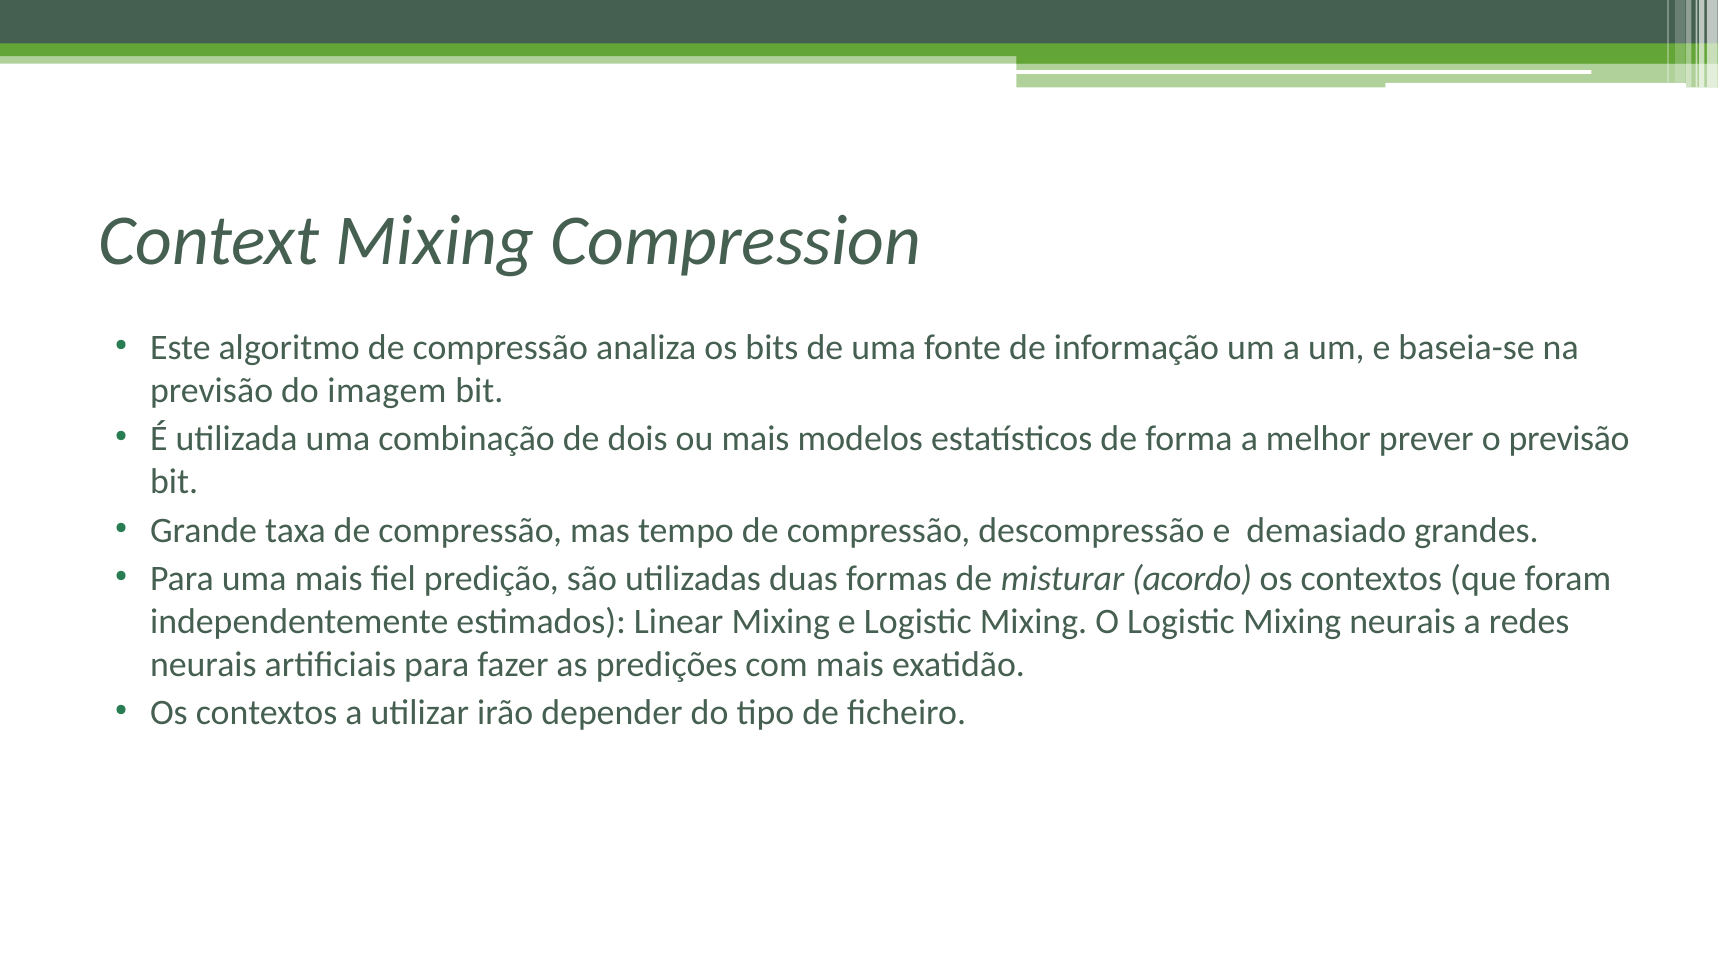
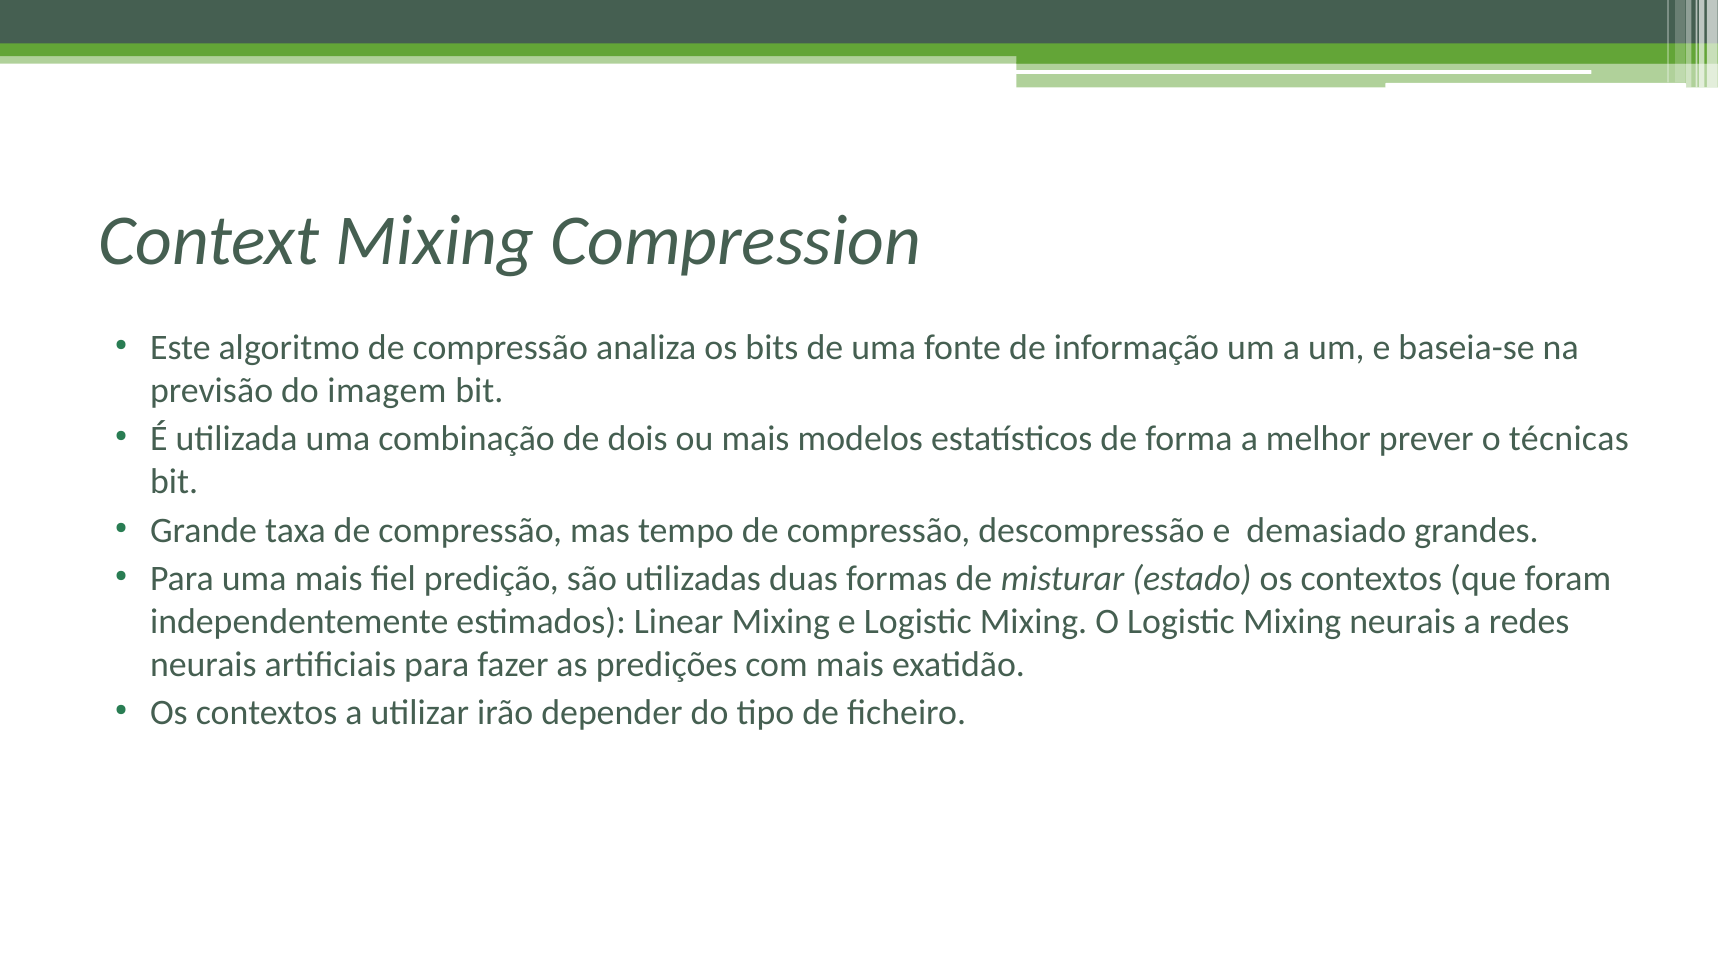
o previsão: previsão -> técnicas (1569, 439)
acordo: acordo -> estado (1192, 578)
